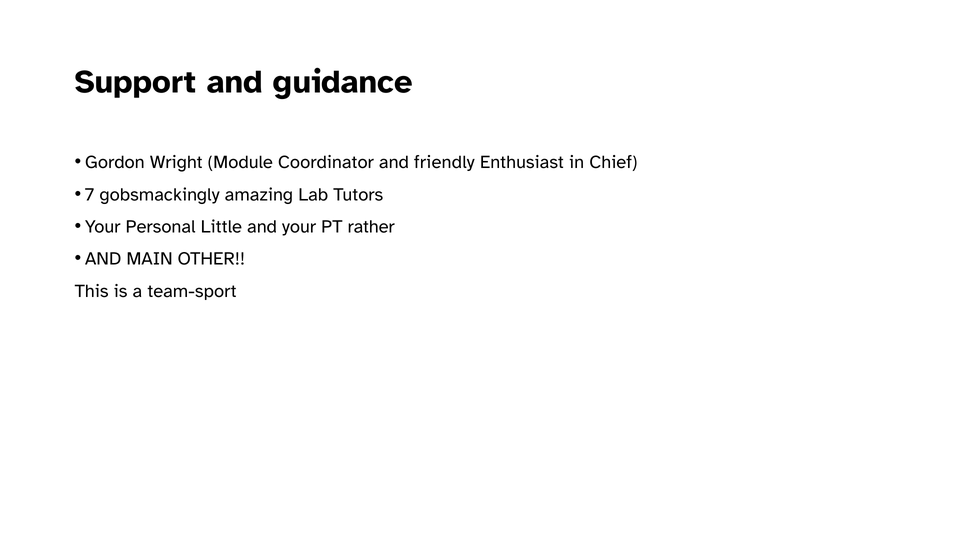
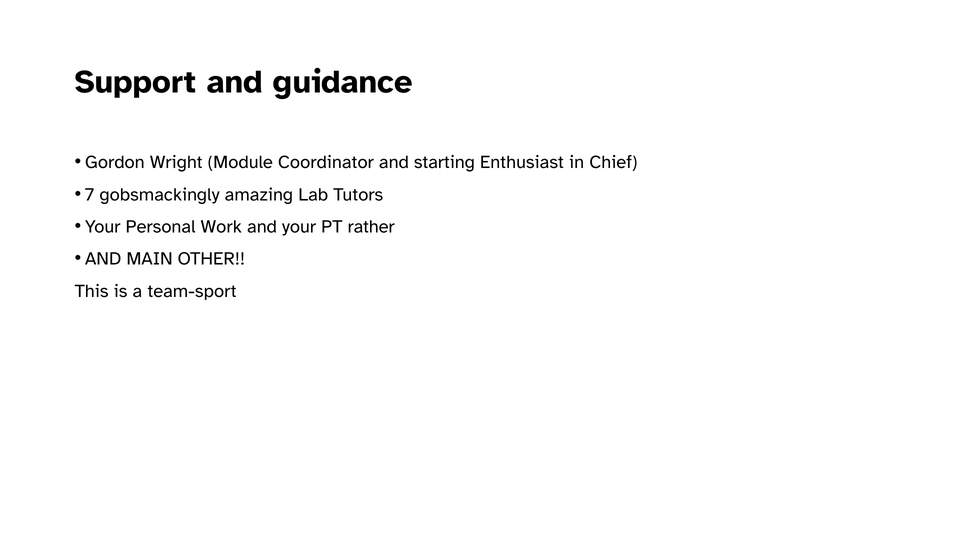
friendly: friendly -> starting (444, 163)
Little: Little -> Work (221, 227)
